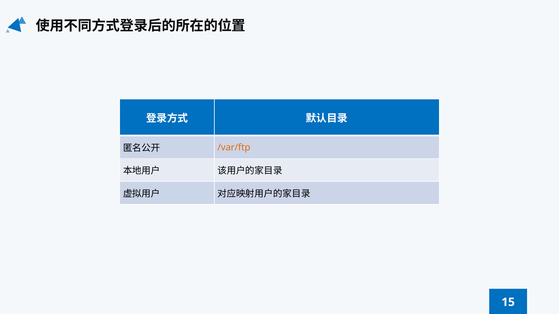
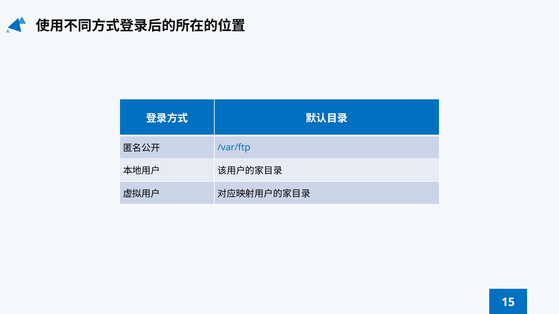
/var/ftp colour: orange -> blue (234, 148)
